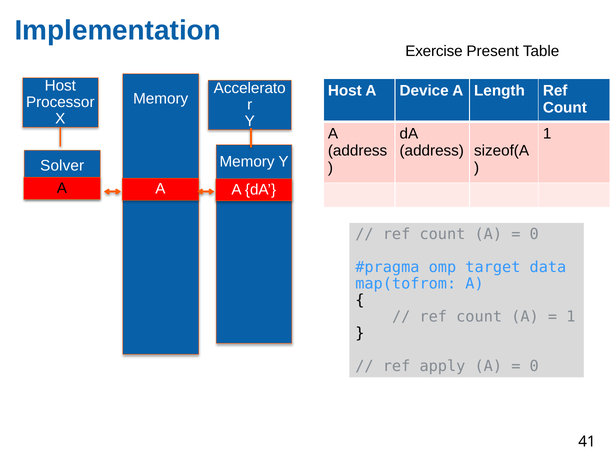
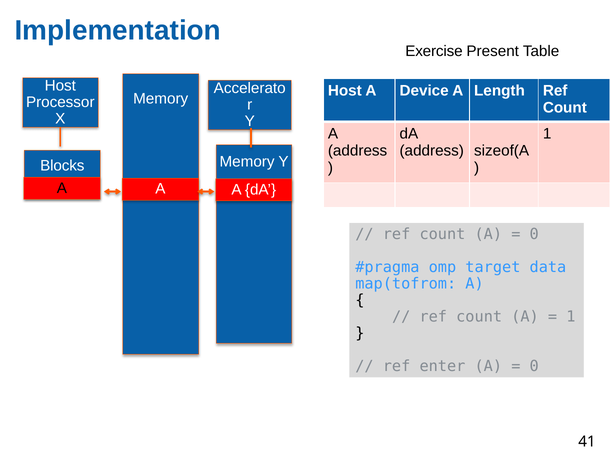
Solver: Solver -> Blocks (62, 166)
apply: apply -> enter (442, 366)
